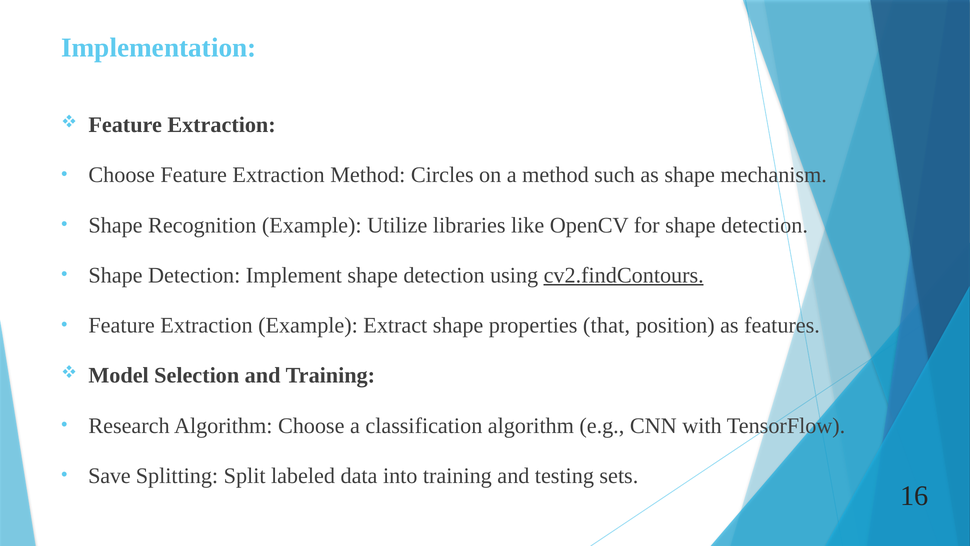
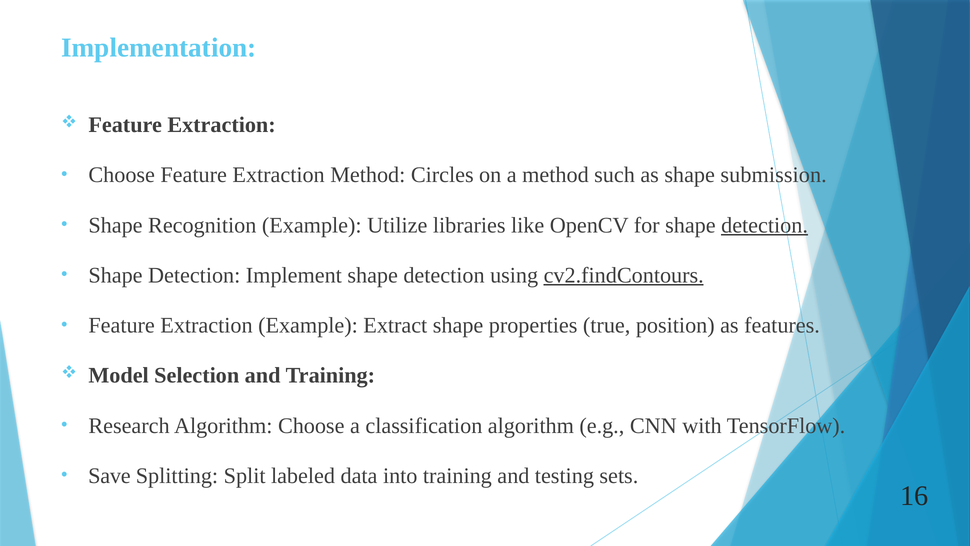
mechanism: mechanism -> submission (774, 175)
detection underline: none -> present (765, 225)
that: that -> true (607, 325)
